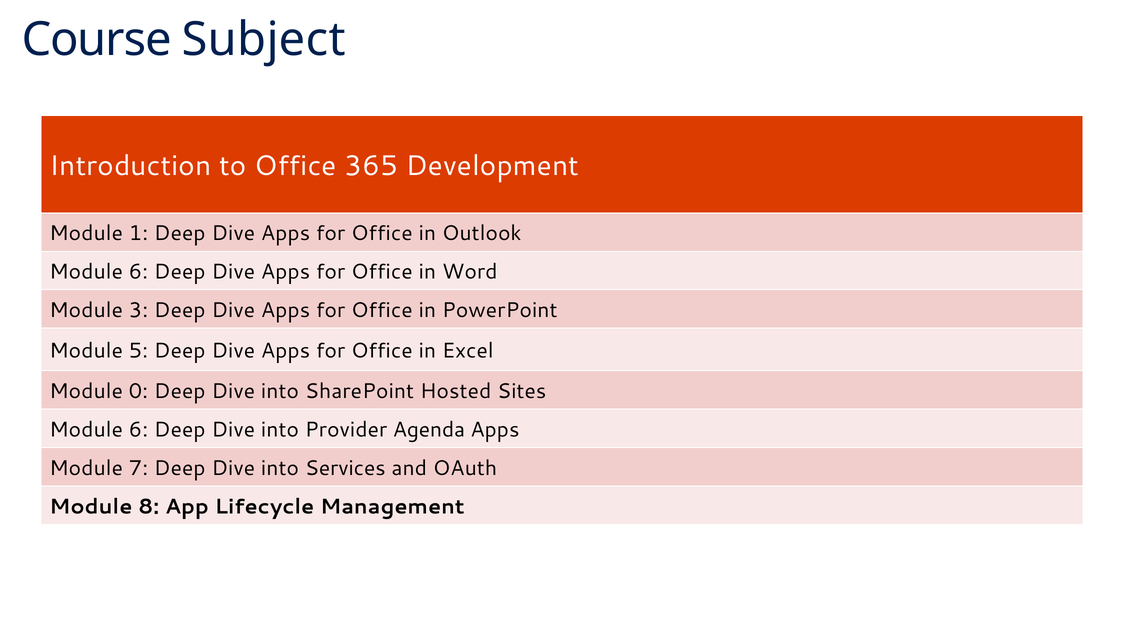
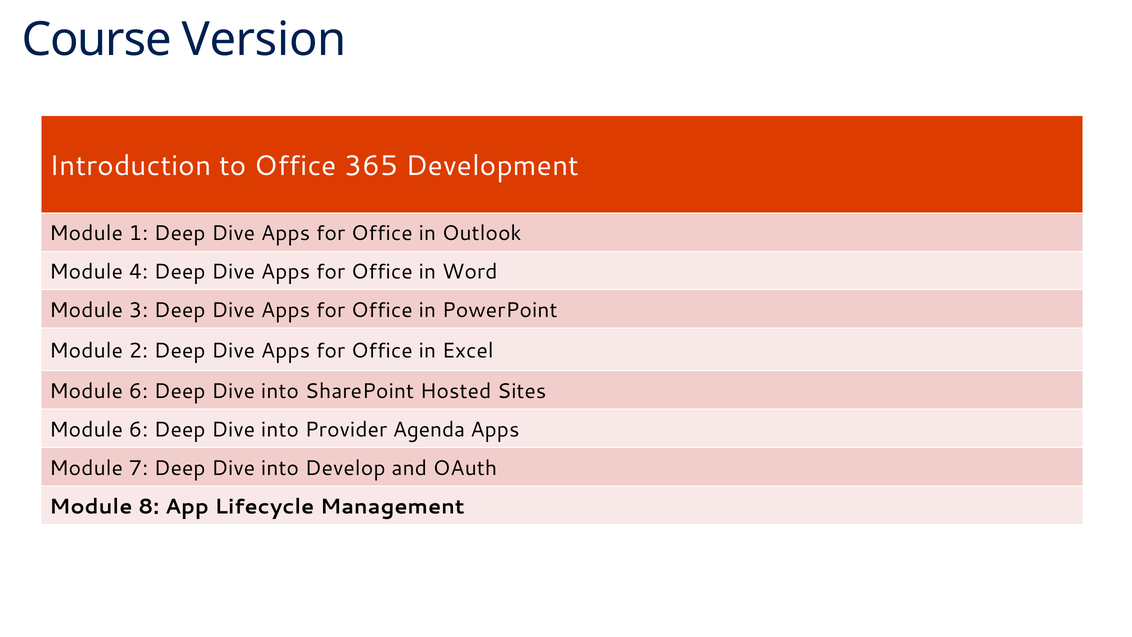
Subject: Subject -> Version (264, 40)
6: 6 -> 4 (138, 272)
5: 5 -> 2 (138, 351)
0: 0 -> 6 (138, 391)
Services: Services -> Develop (345, 468)
